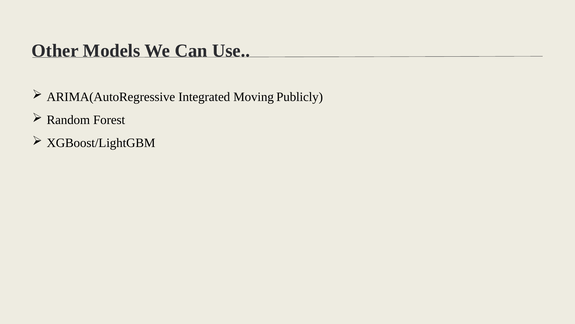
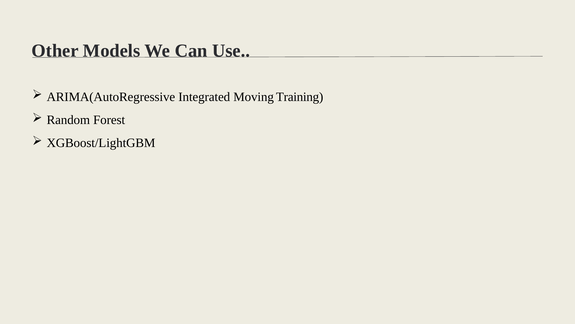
Publicly: Publicly -> Training (300, 97)
